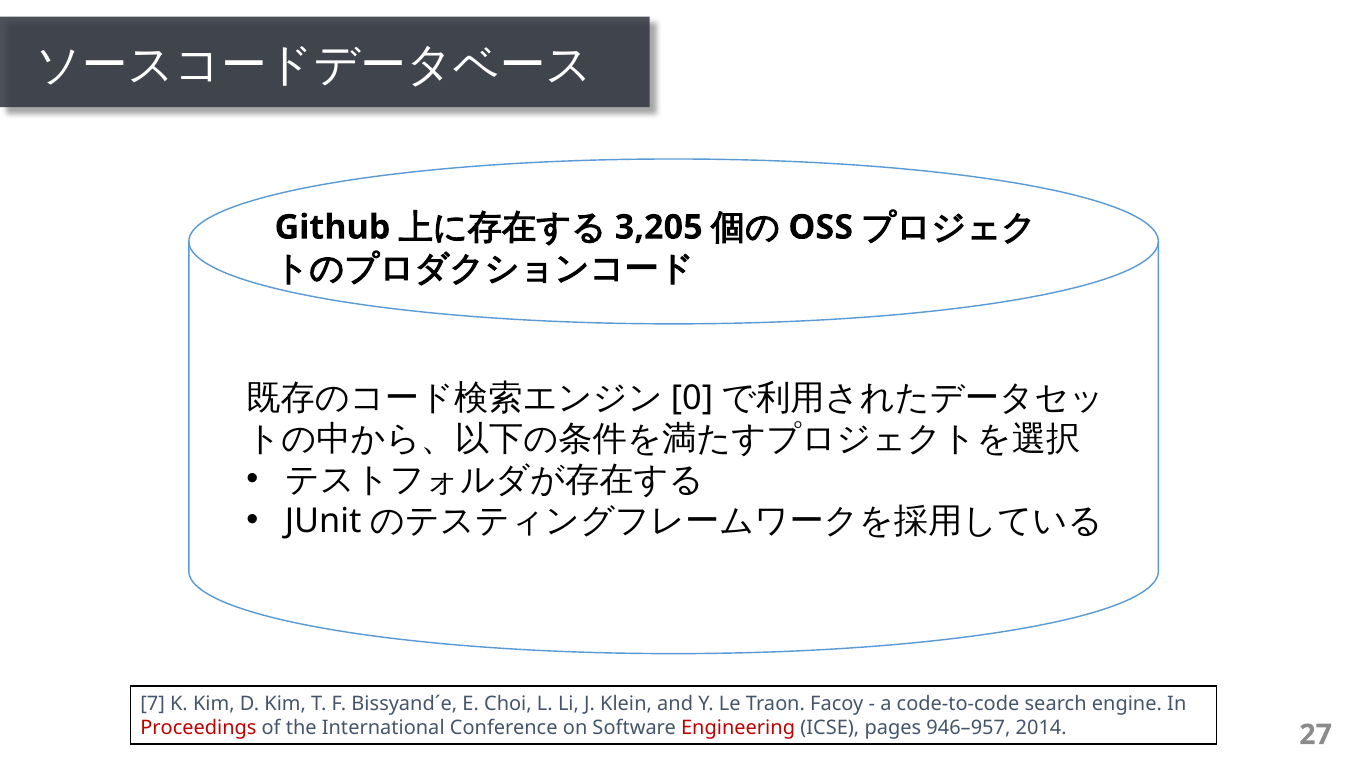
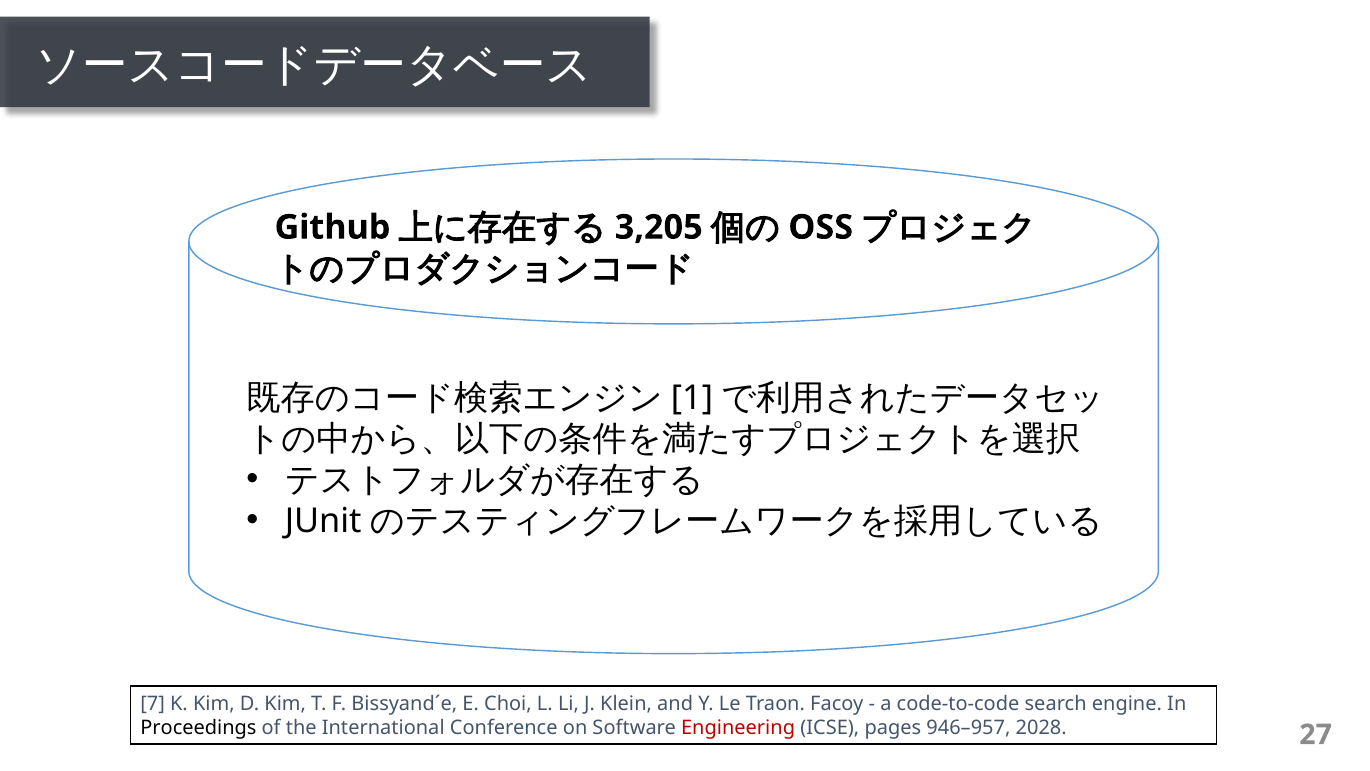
0: 0 -> 1 (692, 398)
Proceedings colour: red -> black (198, 728)
2014: 2014 -> 2028 (1041, 728)
